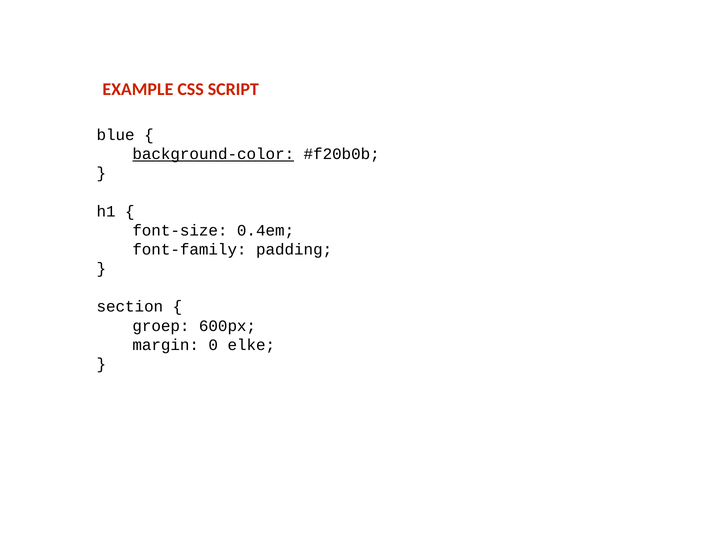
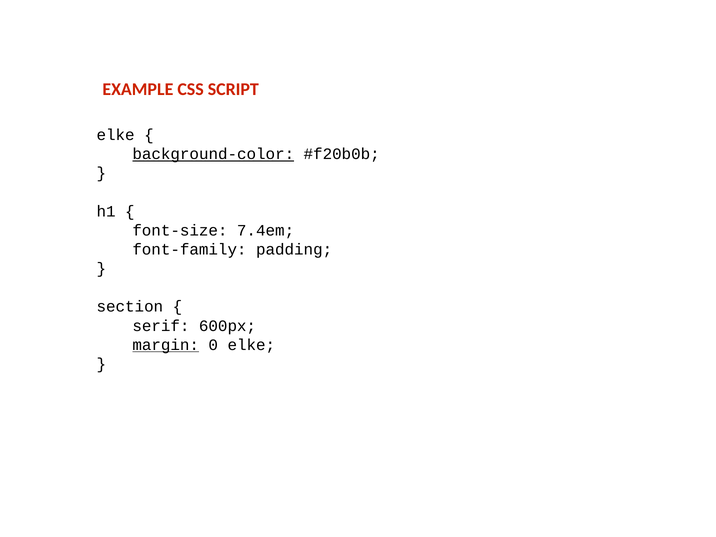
blue: blue -> elke (116, 135)
0.4em: 0.4em -> 7.4em (266, 230)
groep: groep -> serif (161, 326)
margin underline: none -> present (166, 345)
